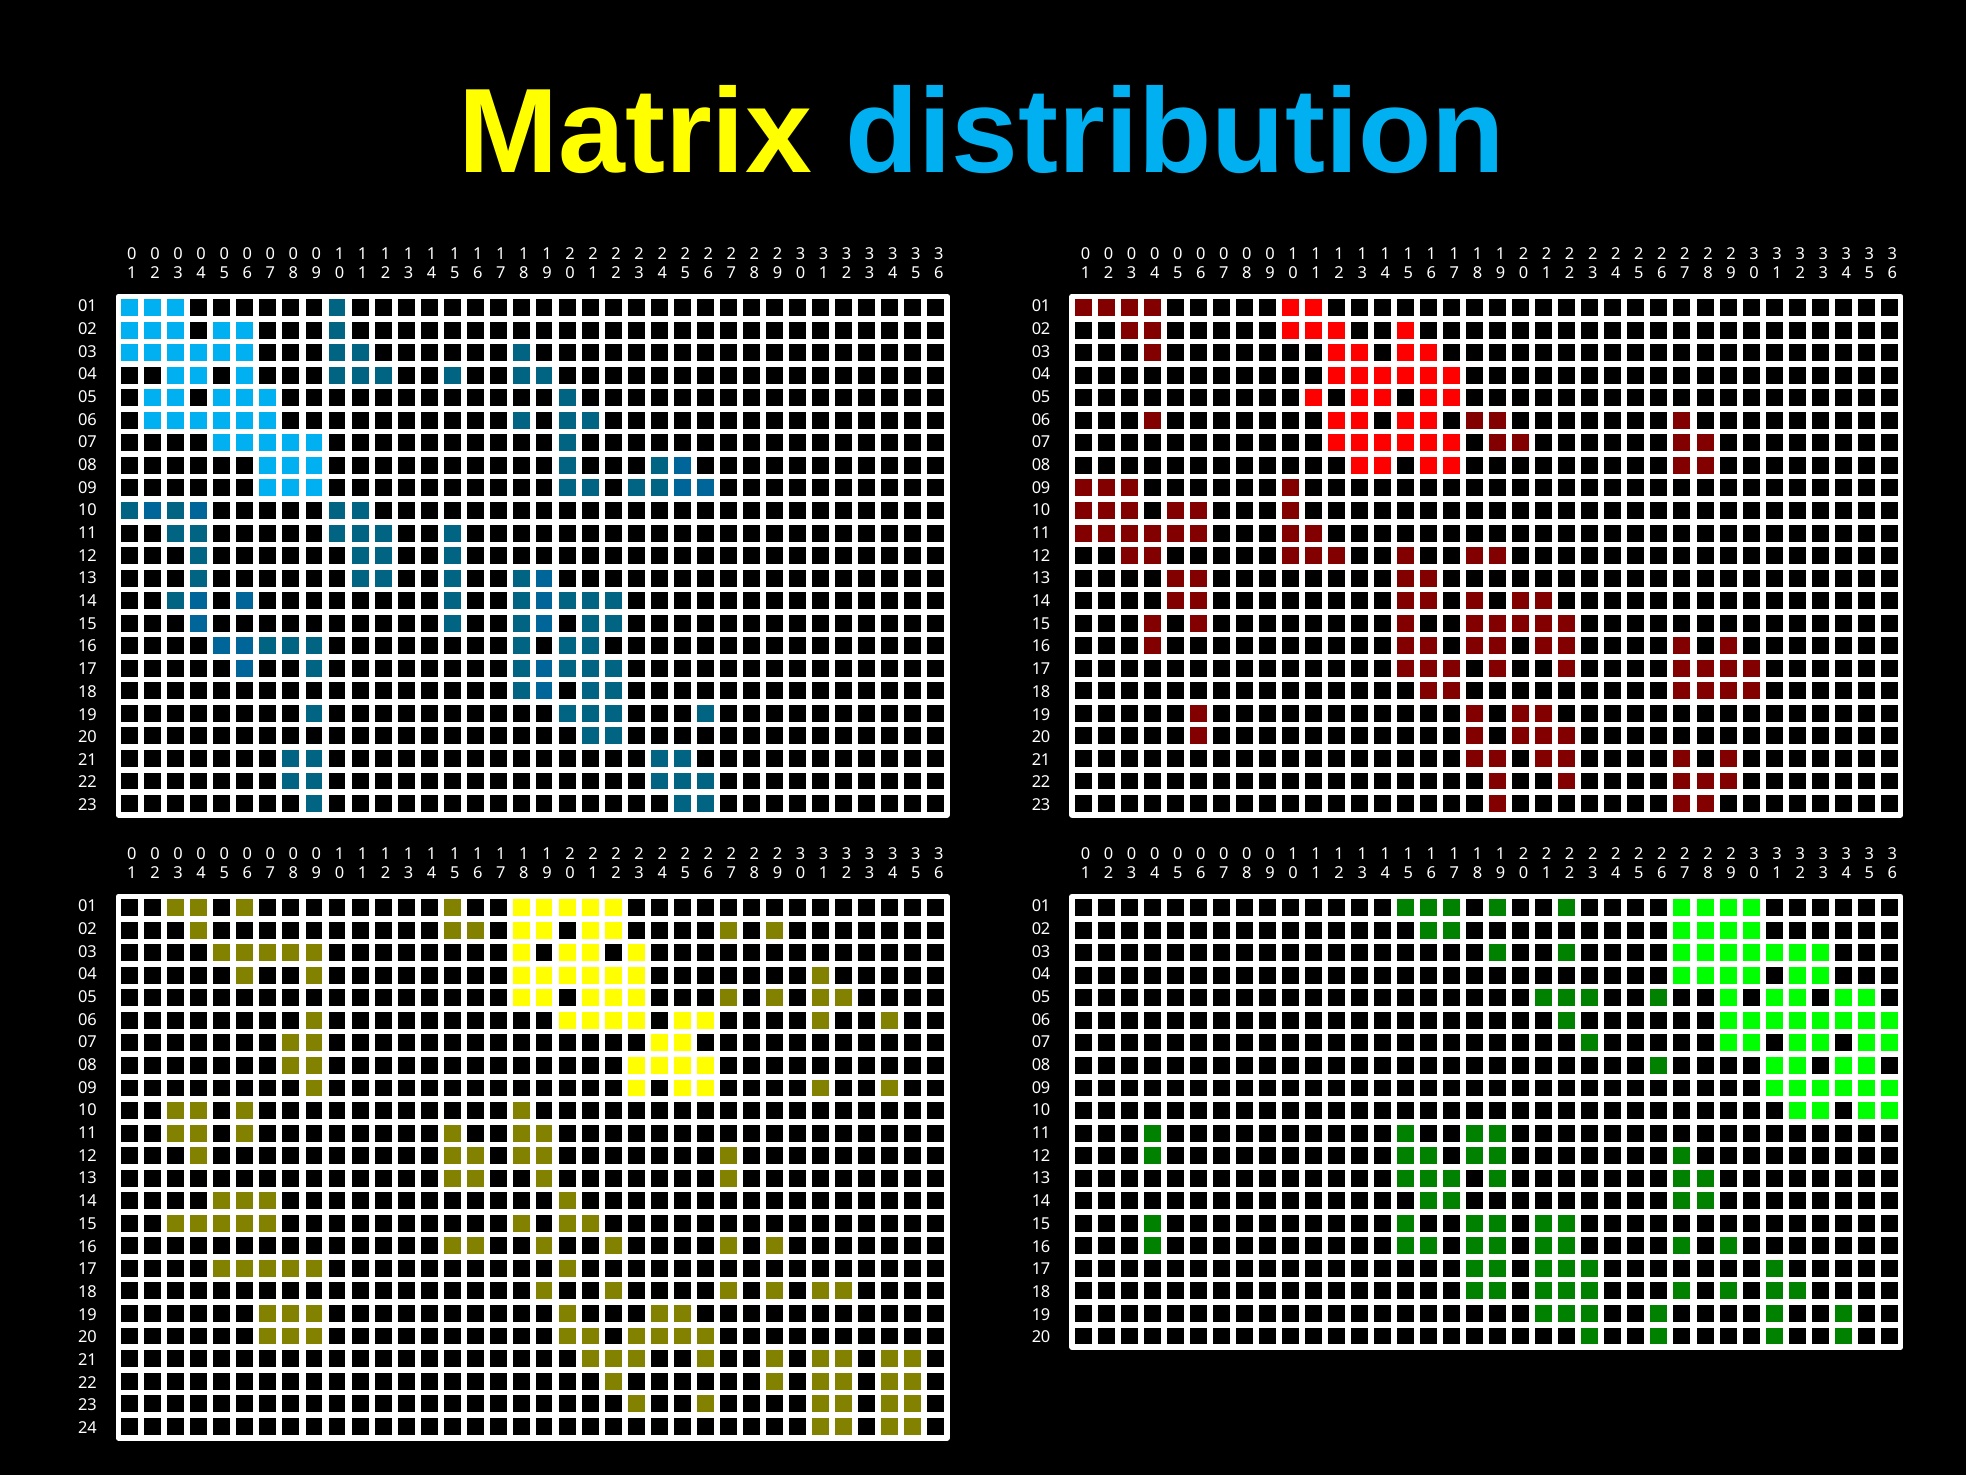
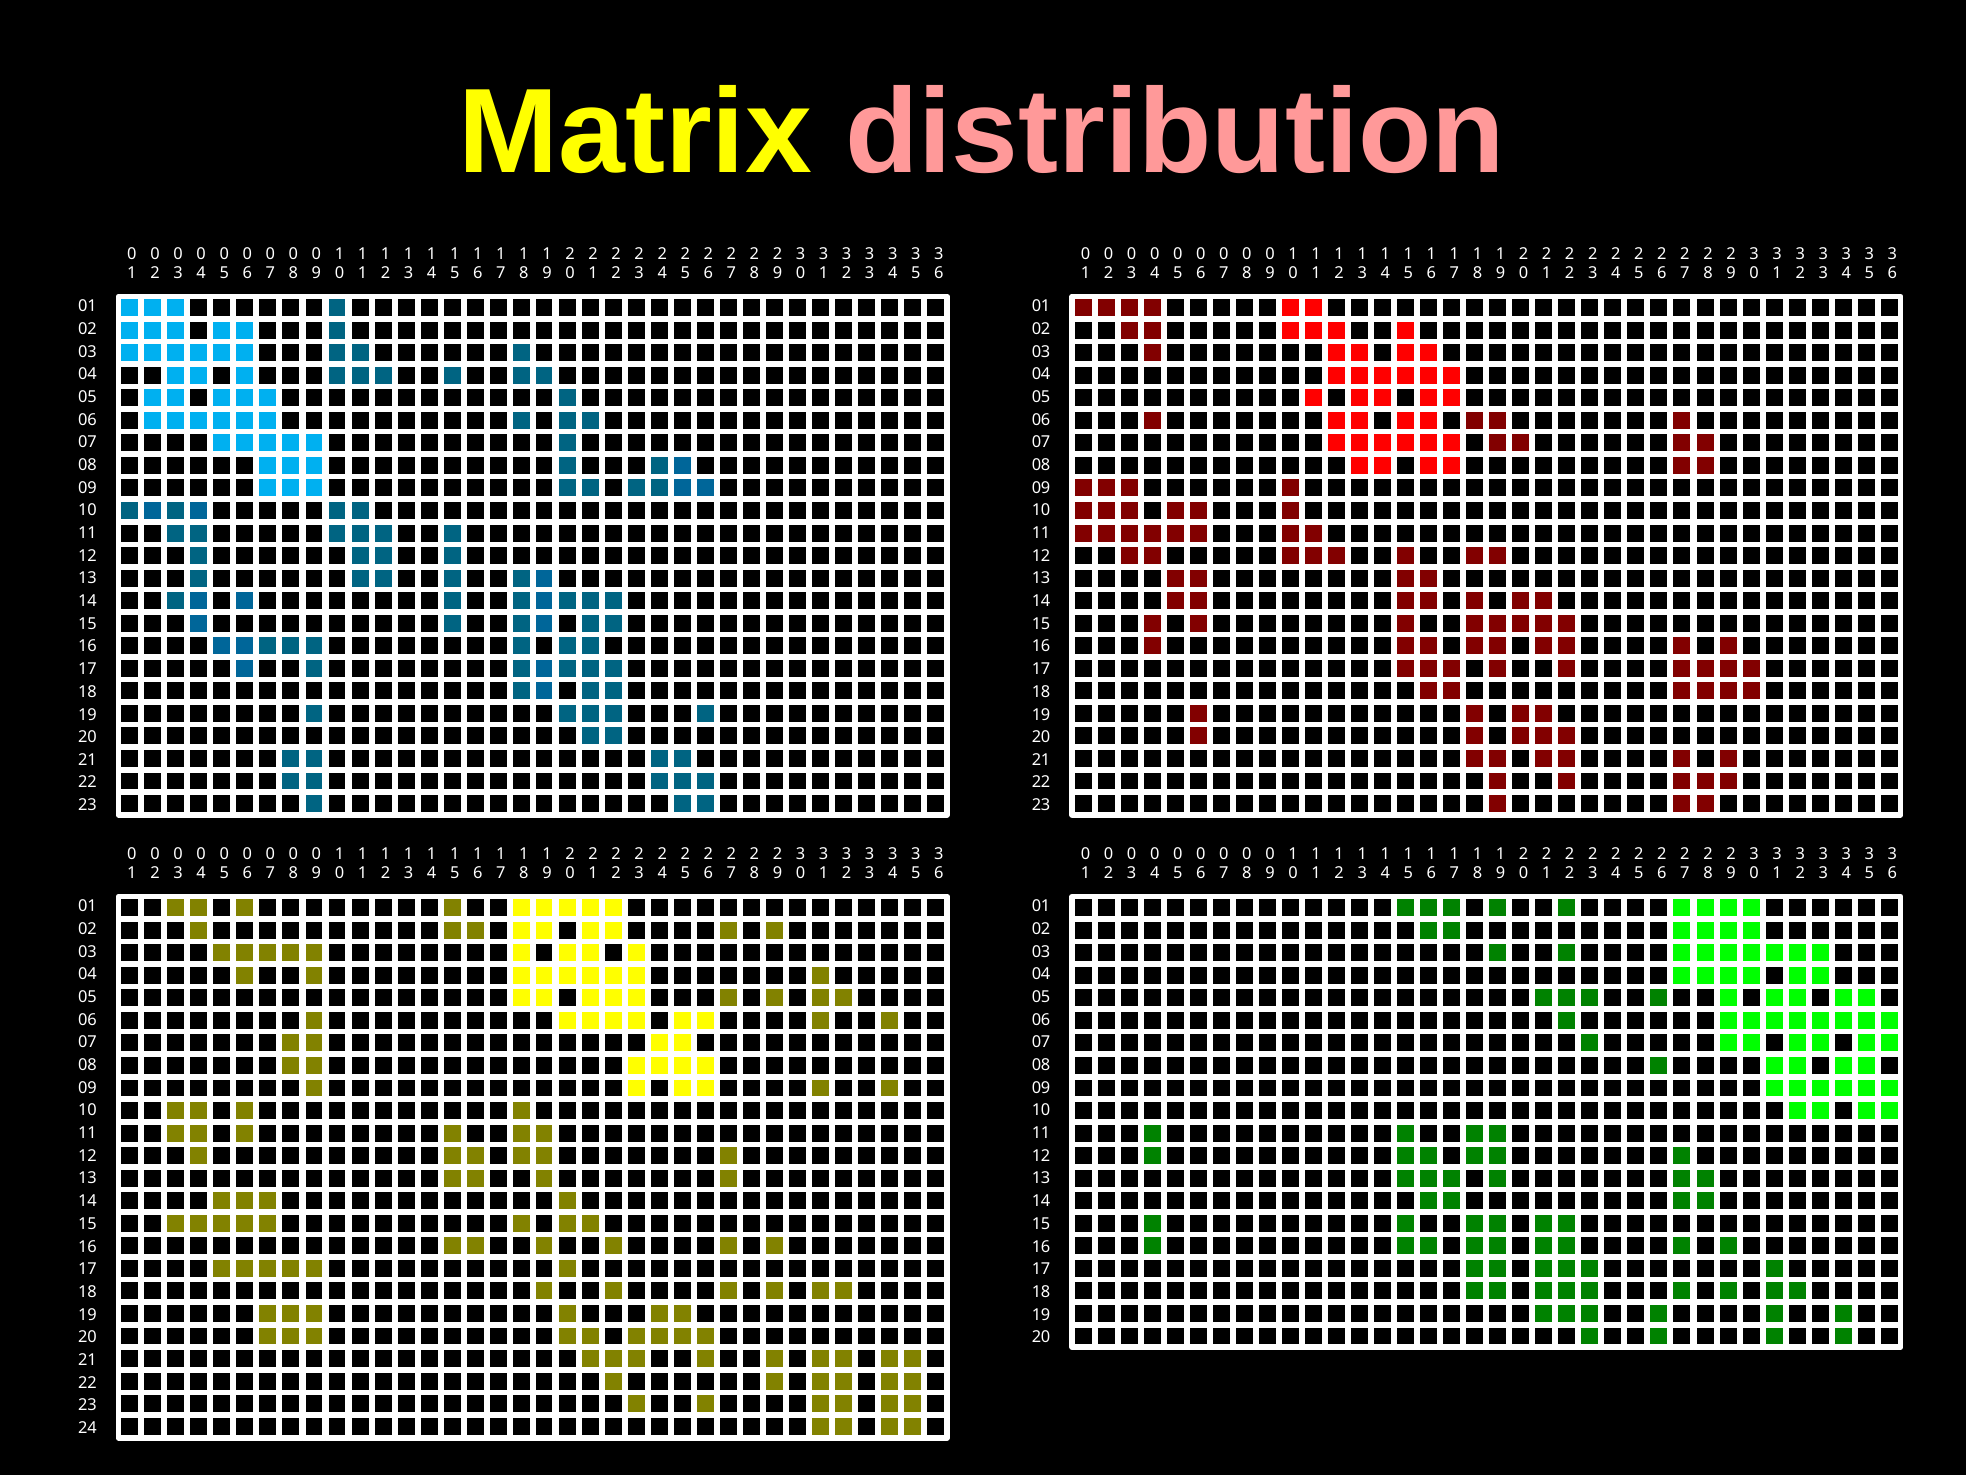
distribution colour: light blue -> pink (1175, 133)
